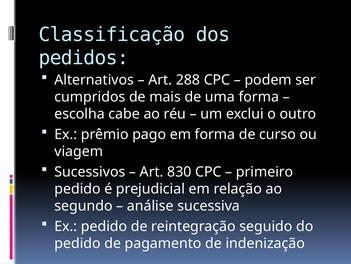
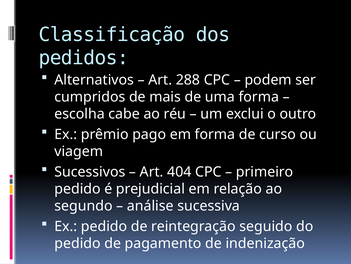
830: 830 -> 404 (179, 171)
